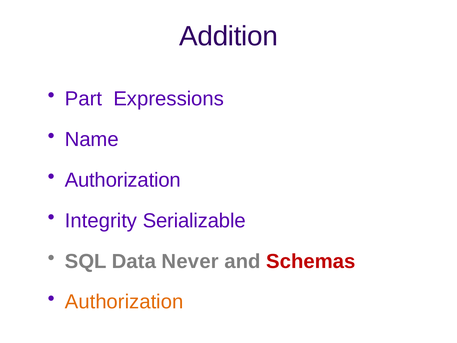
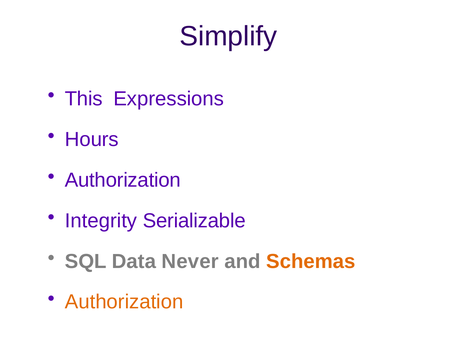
Addition: Addition -> Simplify (228, 36)
Part: Part -> This (84, 99)
Name: Name -> Hours (92, 139)
Schemas colour: red -> orange (311, 261)
